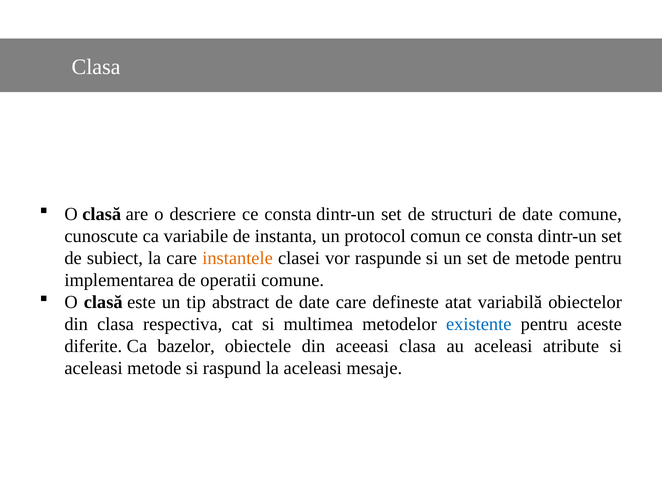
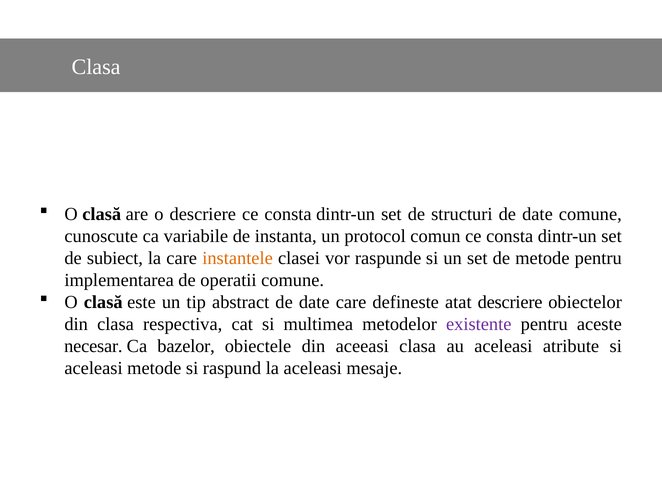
atat variabilă: variabilă -> descriere (510, 302)
existente colour: blue -> purple (479, 325)
diferite: diferite -> necesar (93, 347)
